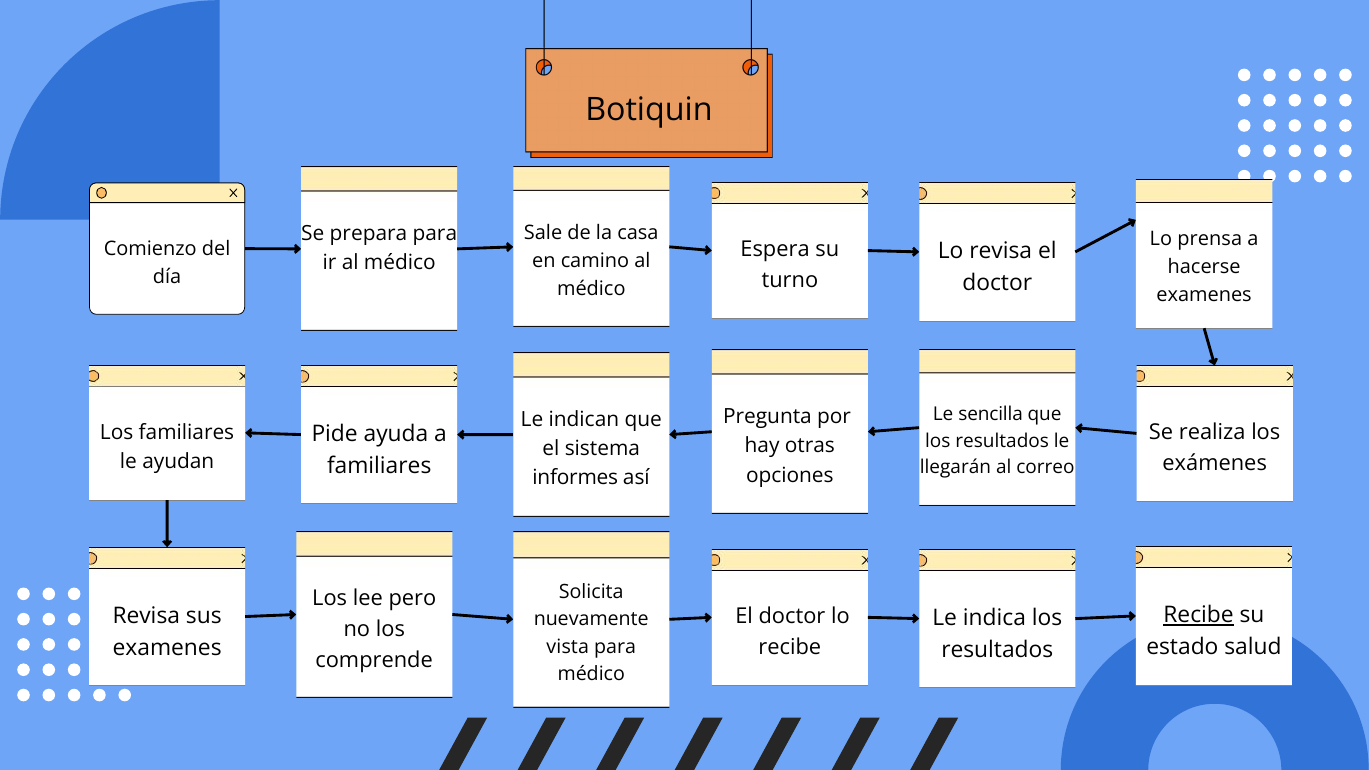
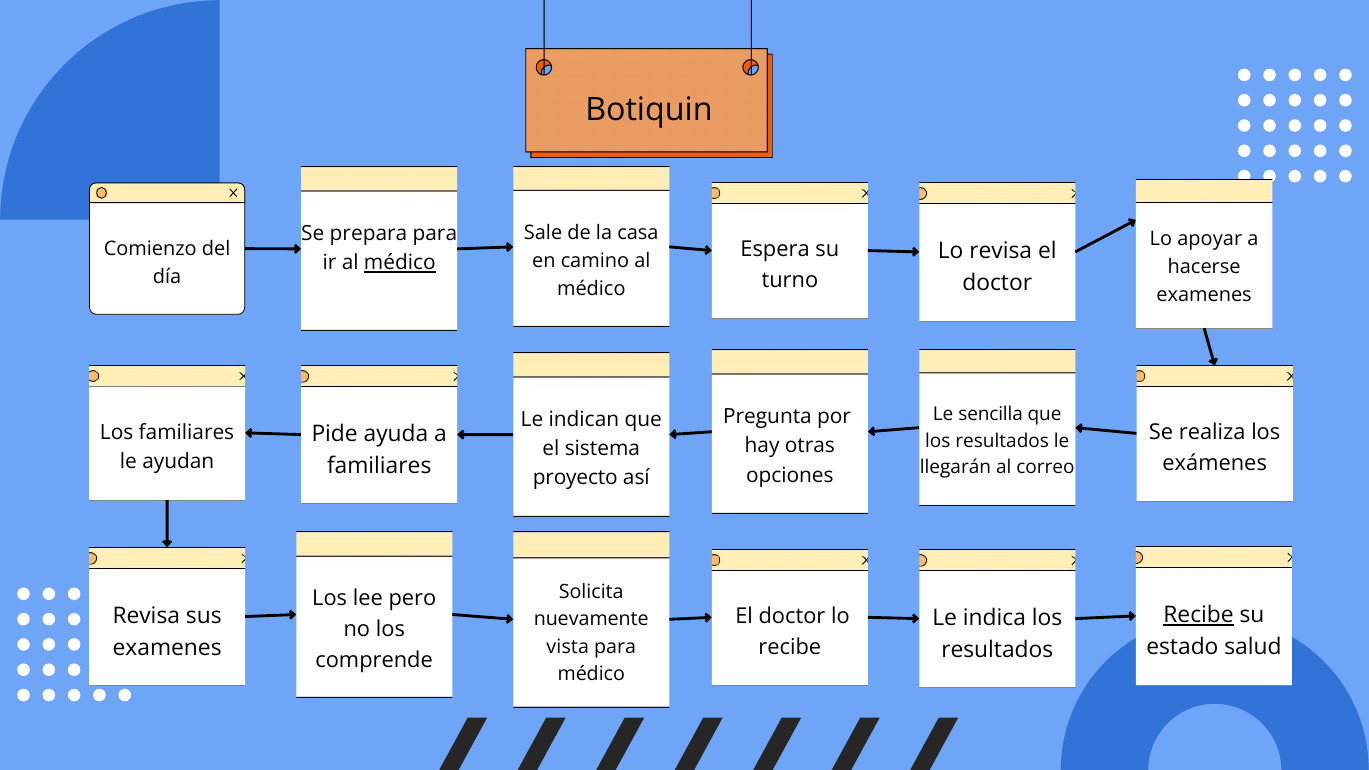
prensa: prensa -> apoyar (1210, 239)
médico underline: none -> present (400, 263)
informes: informes -> proyecto (575, 478)
